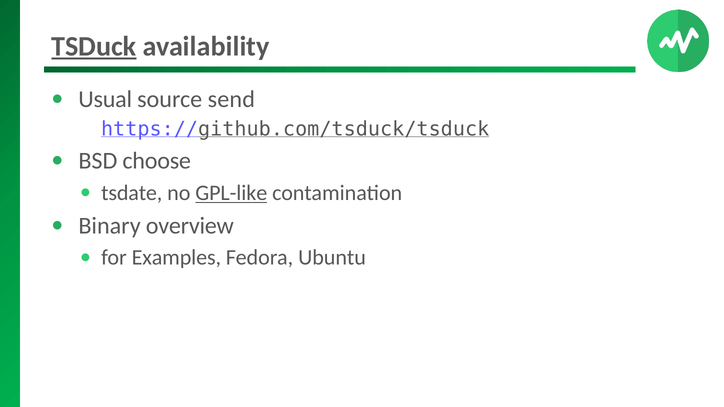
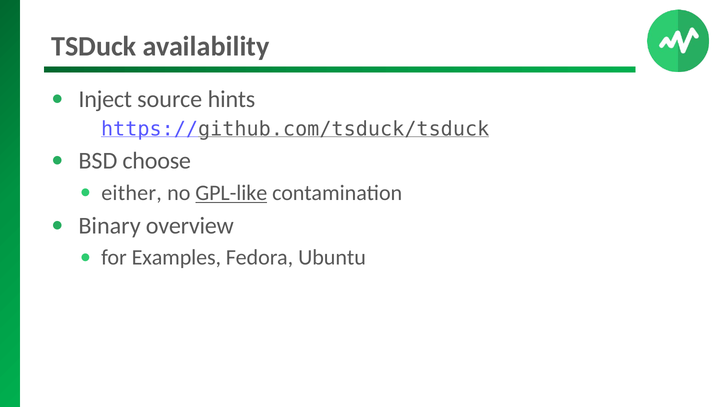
TSDuck underline: present -> none (94, 46)
Usual: Usual -> Inject (105, 99)
send: send -> hints (232, 99)
tsdate: tsdate -> either (132, 193)
